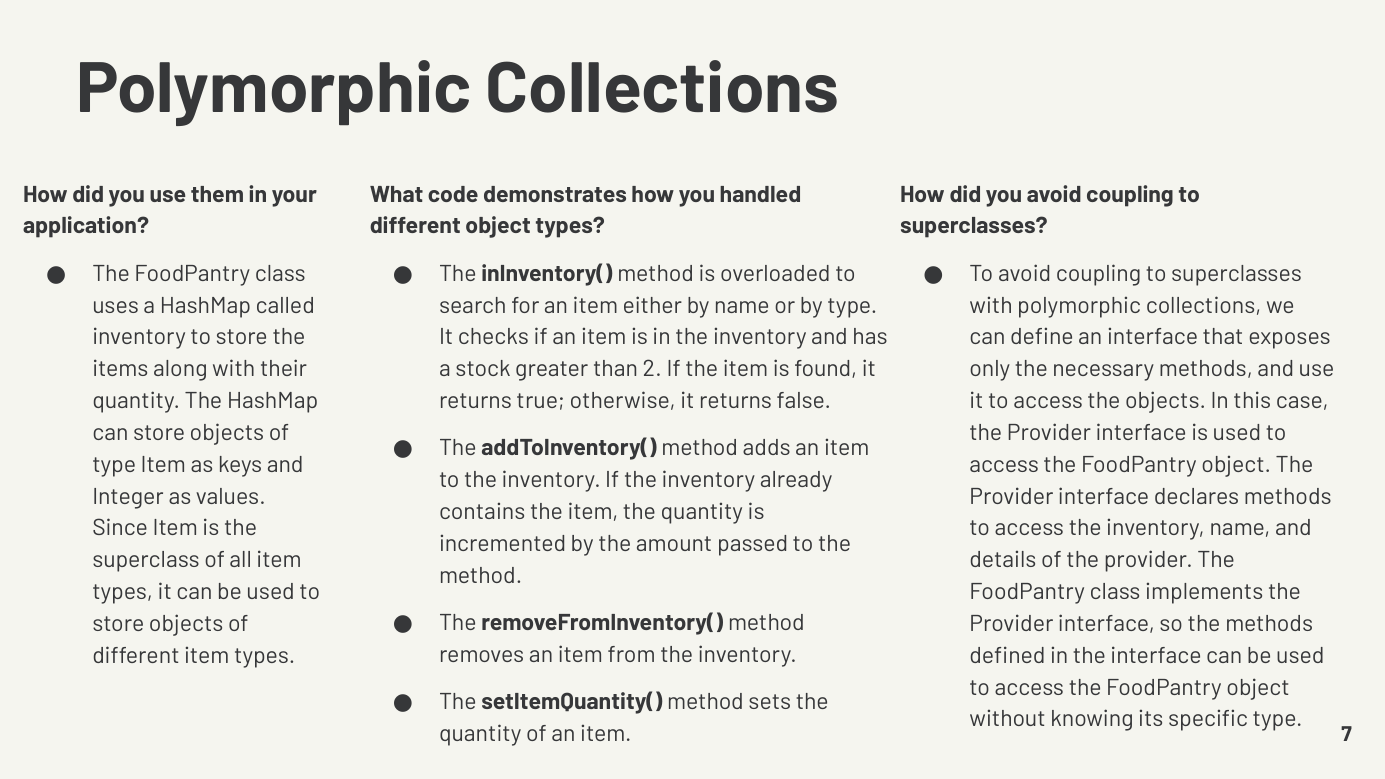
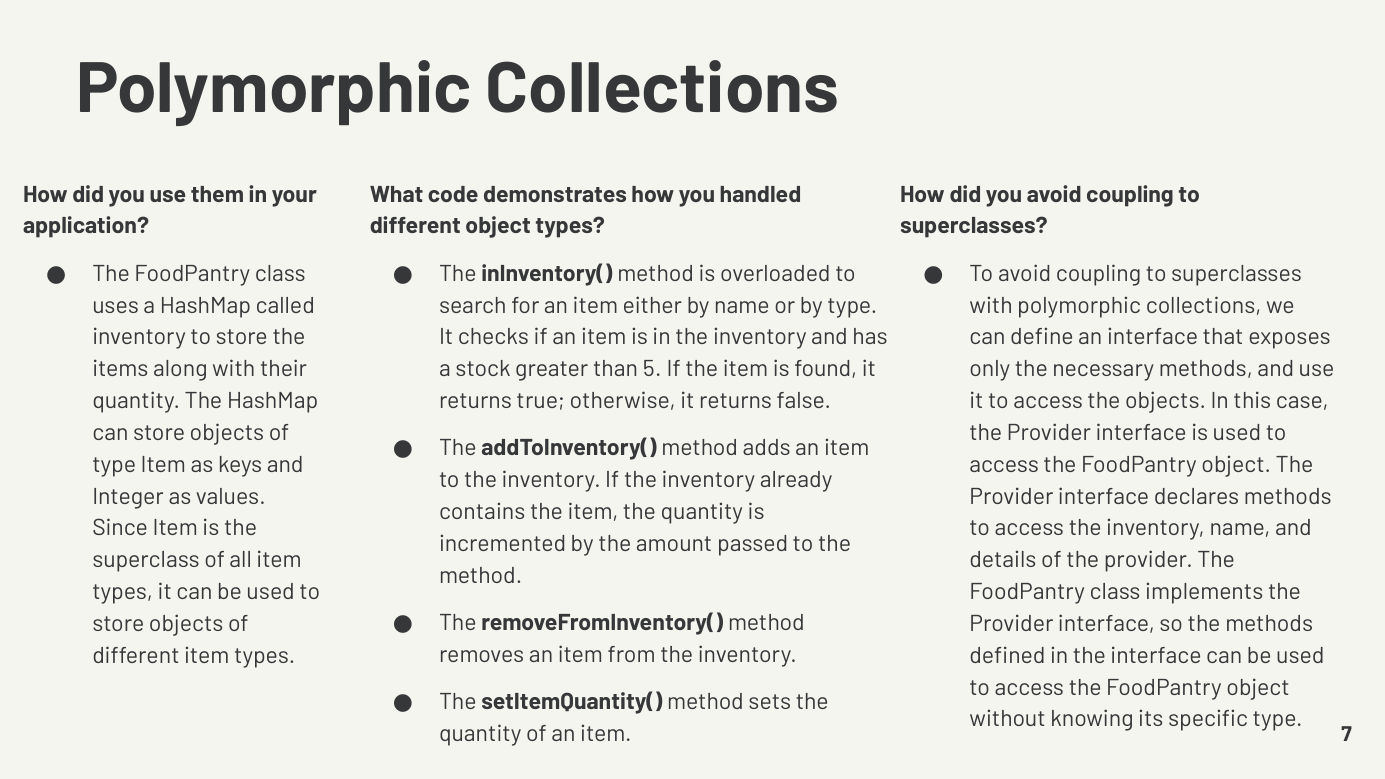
2: 2 -> 5 (652, 369)
